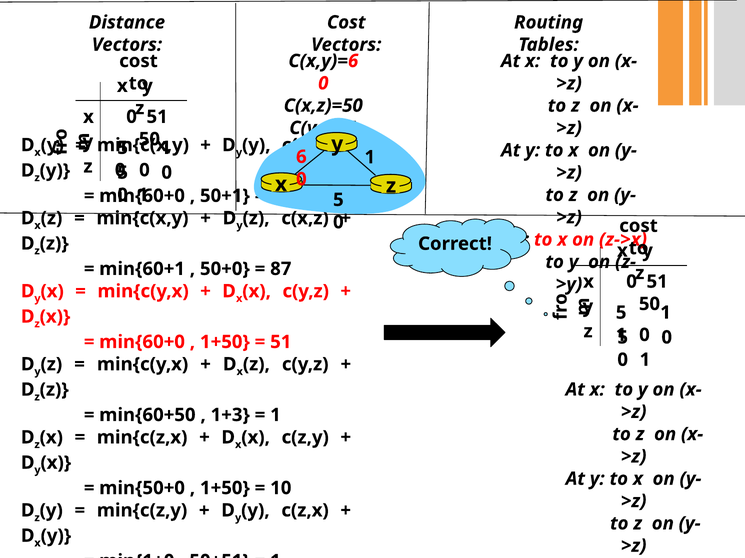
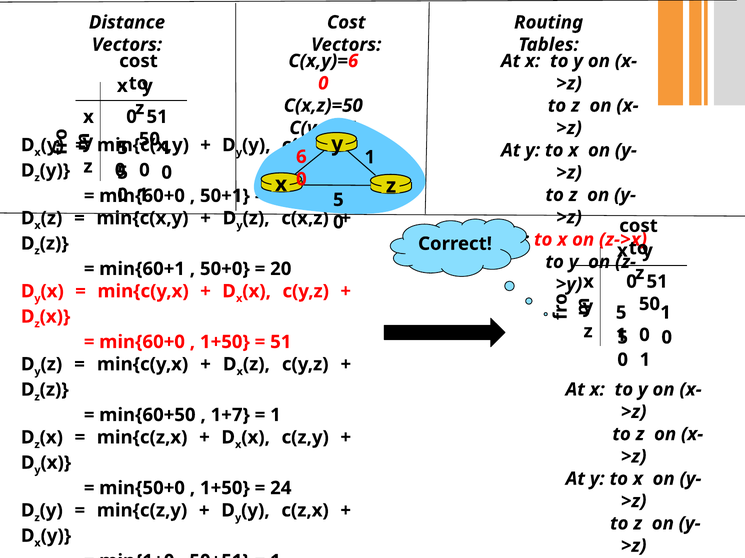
87: 87 -> 20 (281, 269)
1+3: 1+3 -> 1+7 (230, 416)
10: 10 -> 24 (281, 489)
